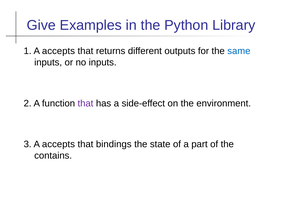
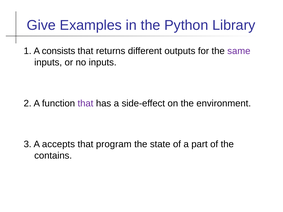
1 A accepts: accepts -> consists (59, 51)
same colour: blue -> purple (239, 51)
bindings: bindings -> program (114, 144)
